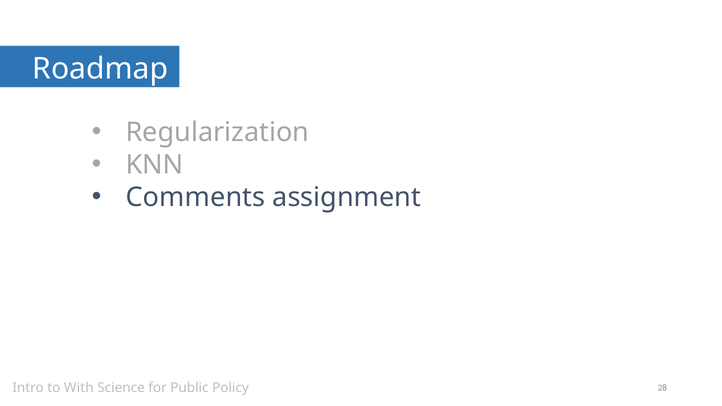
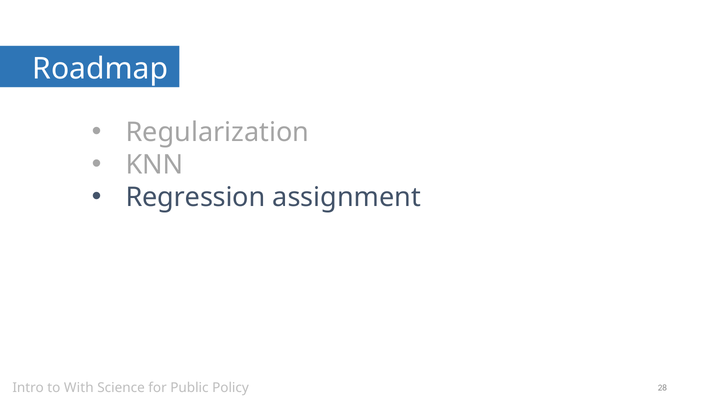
Comments: Comments -> Regression (196, 197)
